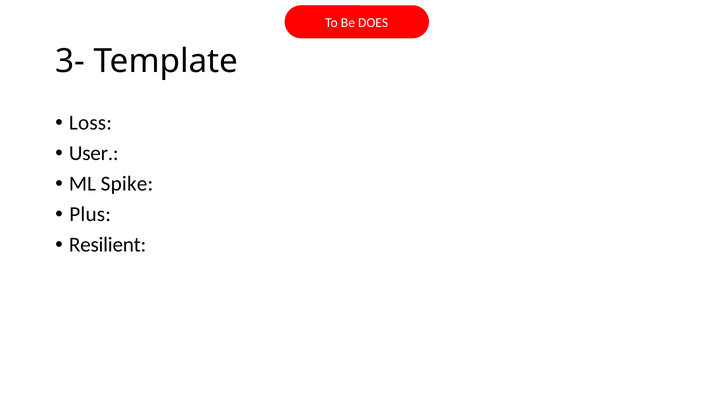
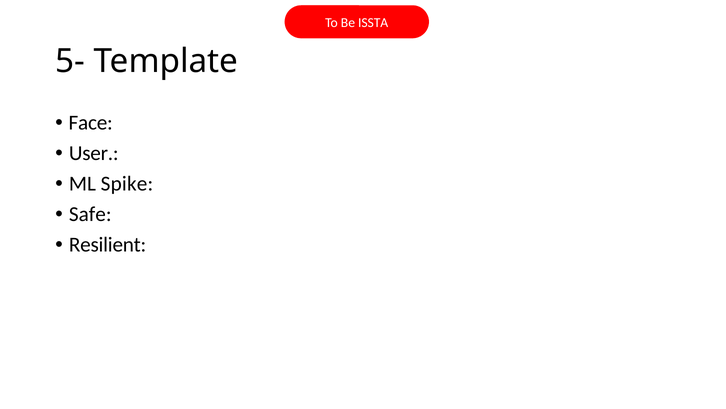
DOES: DOES -> ISSTA (373, 23)
3-: 3- -> 5- (70, 61)
Loss: Loss -> Face (91, 123)
Plus: Plus -> Safe (90, 214)
